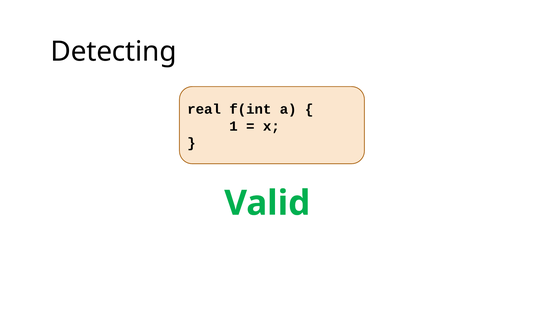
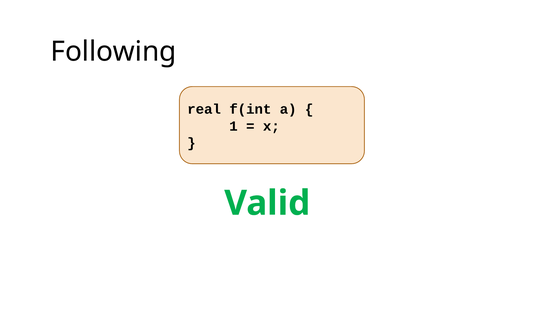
Detecting: Detecting -> Following (114, 51)
